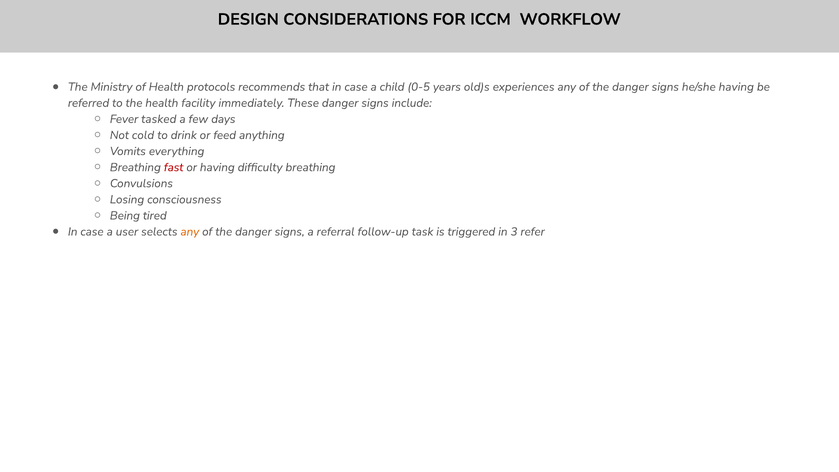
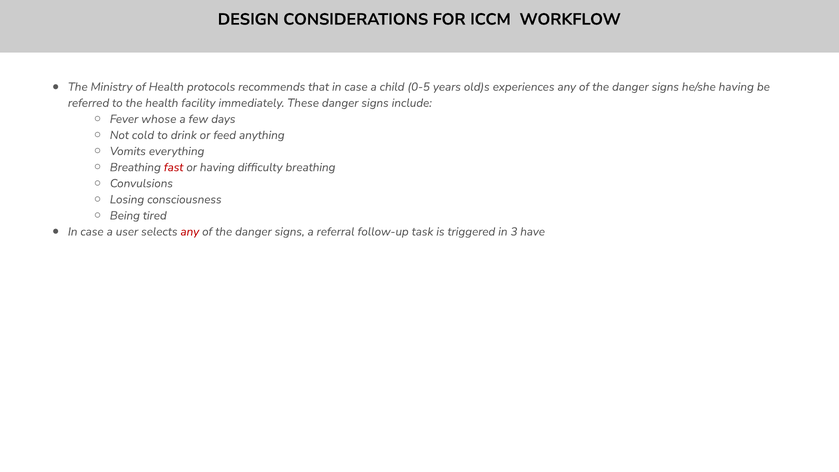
tasked: tasked -> whose (159, 119)
any colour: orange -> red (190, 232)
refer: refer -> have (533, 232)
